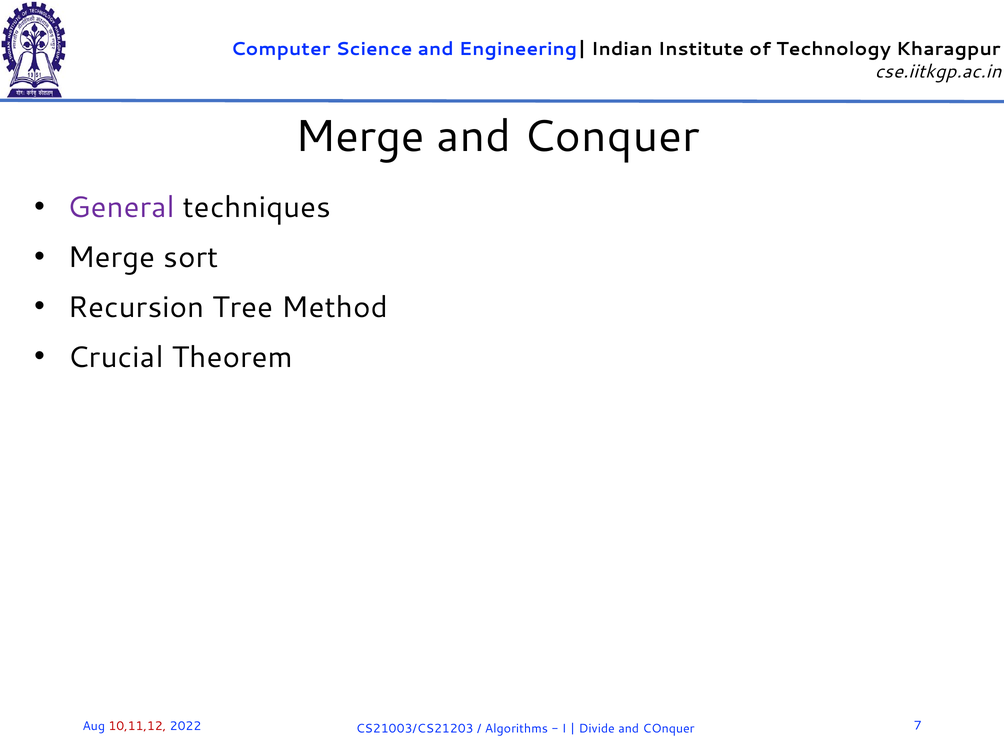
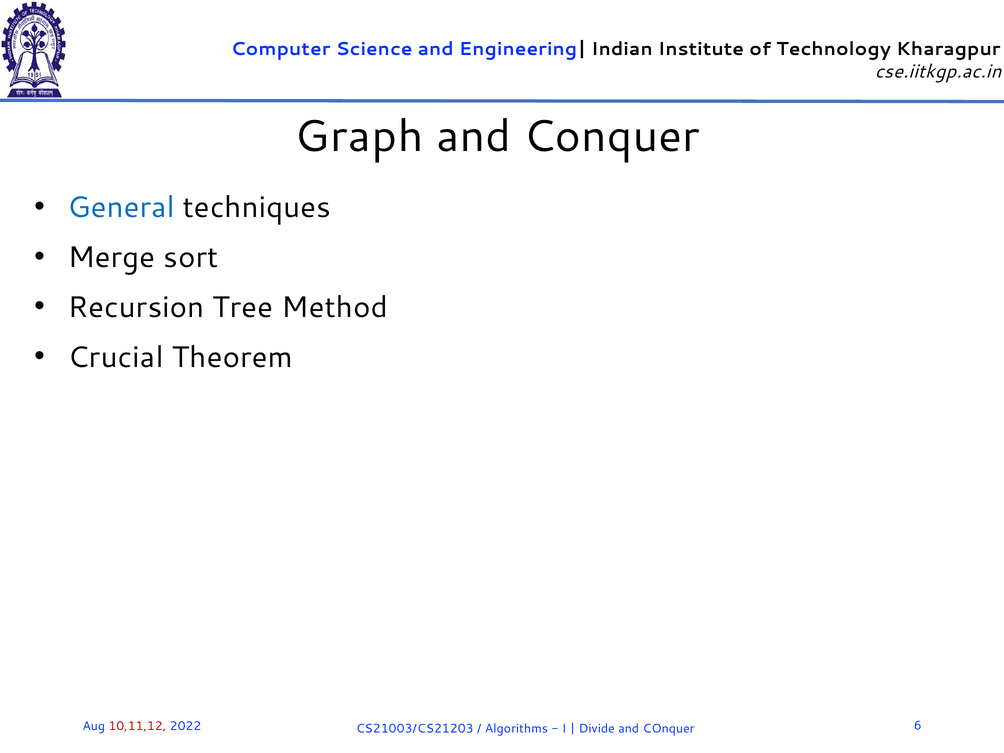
Merge: Merge -> Graph (359, 137)
General colour: purple -> blue (121, 207)
7: 7 -> 6 (918, 725)
